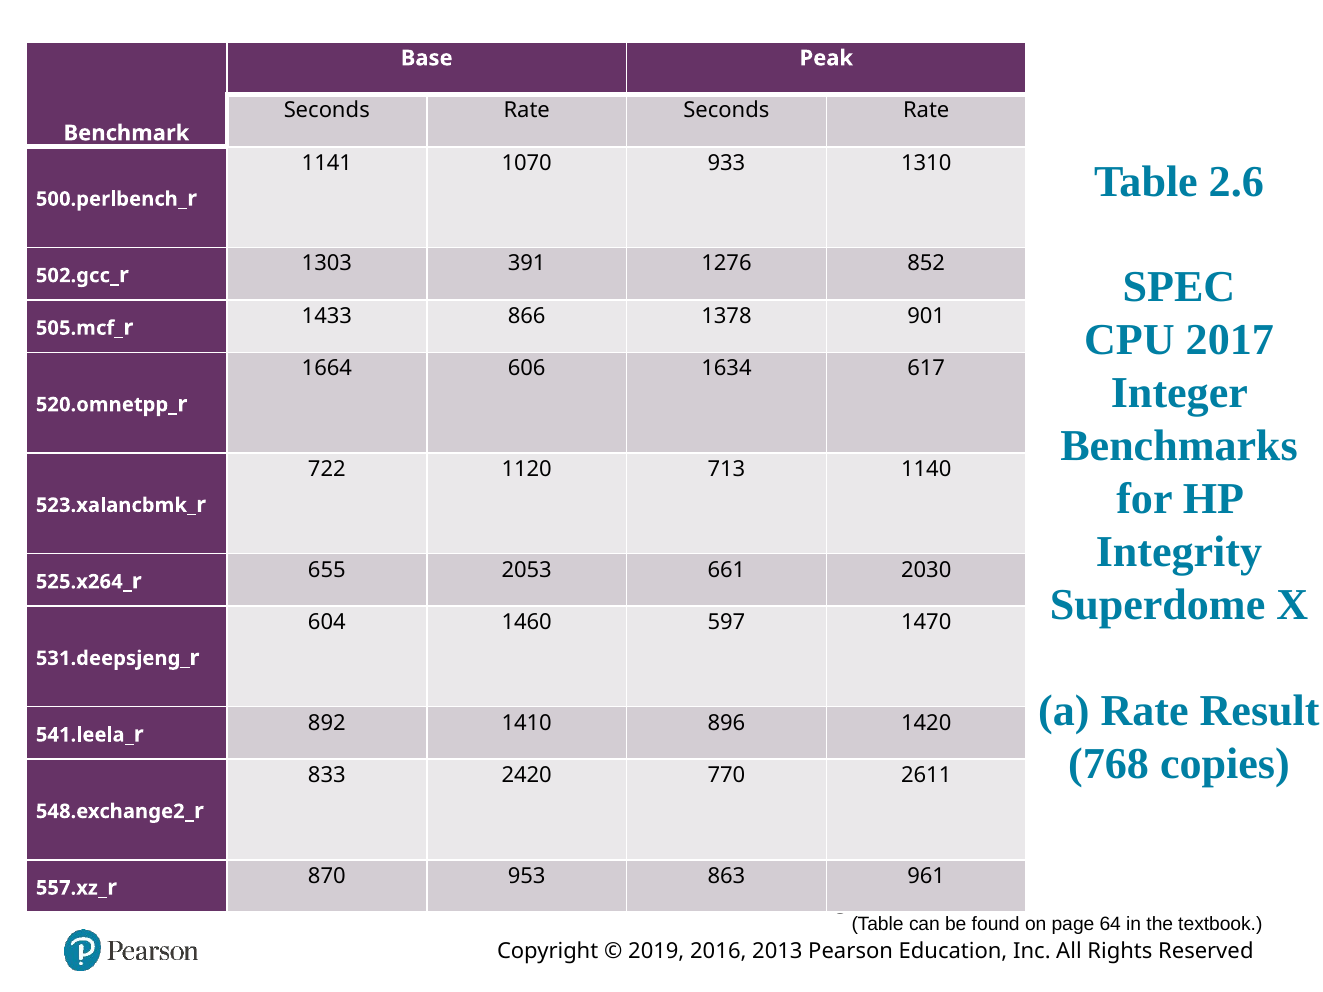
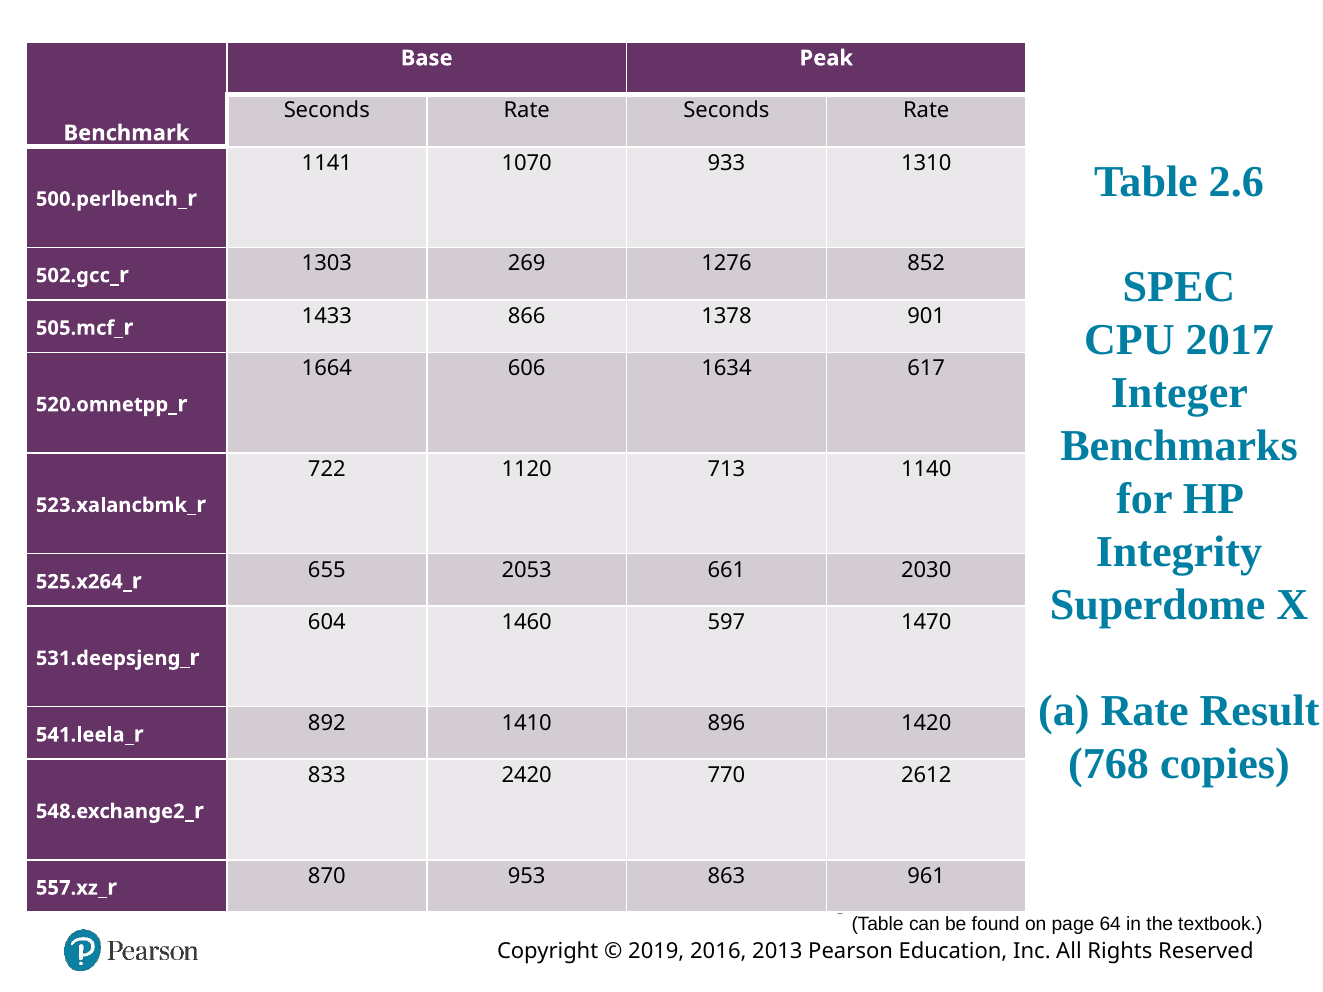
391: 391 -> 269 (527, 264)
2611: 2611 -> 2612 (926, 776)
